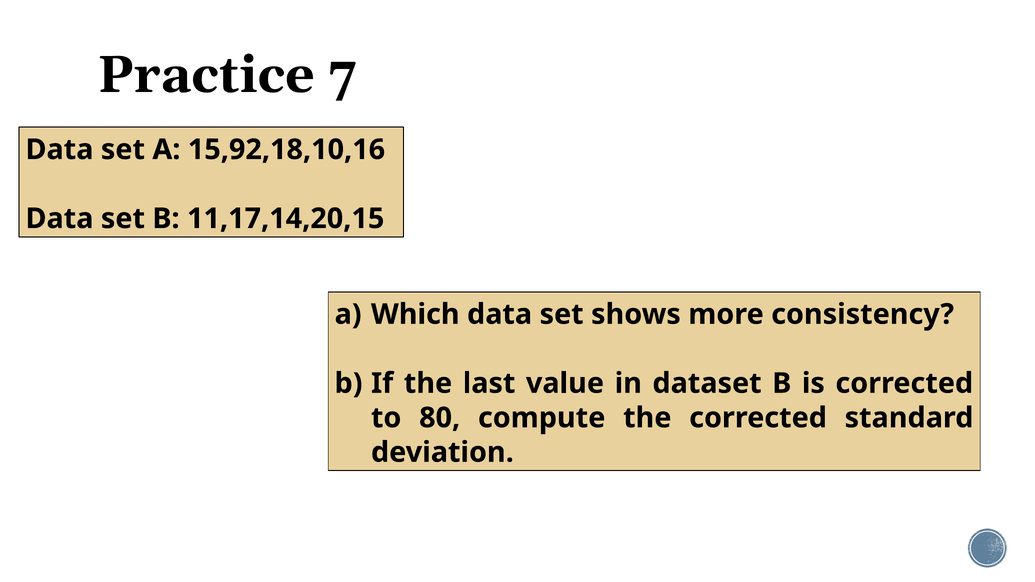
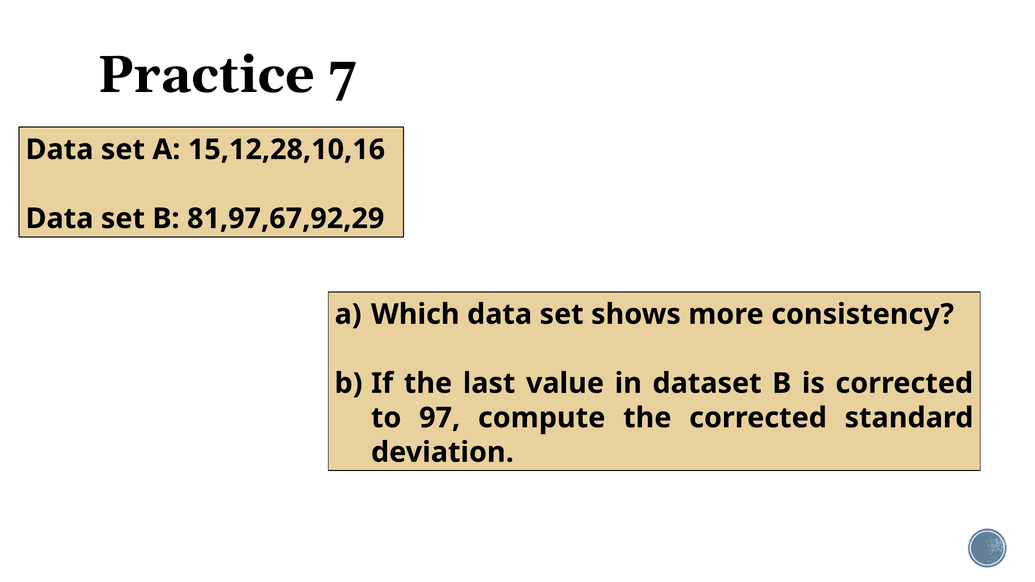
15,92,18,10,16: 15,92,18,10,16 -> 15,12,28,10,16 (287, 150)
11,17,14,20,15: 11,17,14,20,15 -> 81,97,67,92,29 (286, 219)
80: 80 -> 97 (440, 418)
